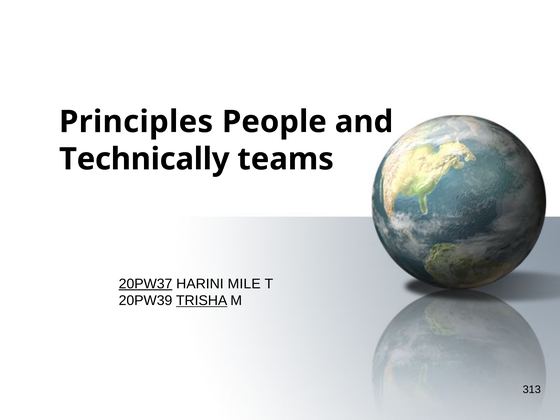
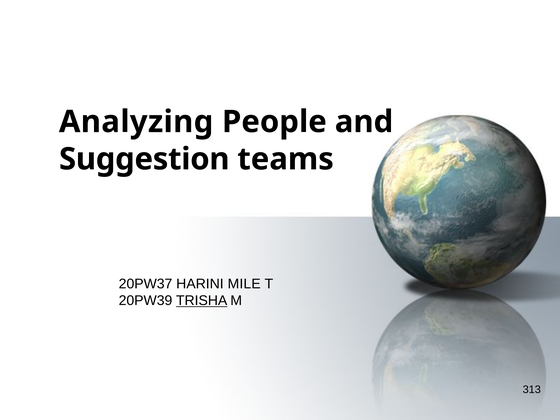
Principles: Principles -> Analyzing (136, 122)
Technically: Technically -> Suggestion (144, 159)
20PW37 underline: present -> none (146, 284)
